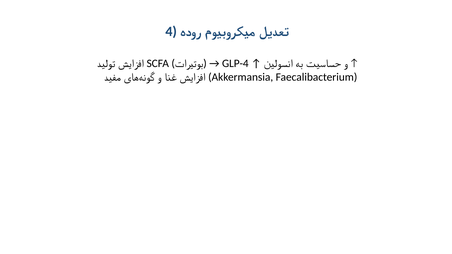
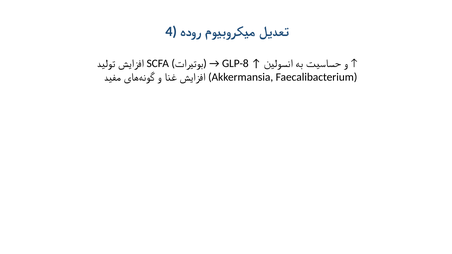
GLP-4: GLP-4 -> GLP-8 (235, 63)
